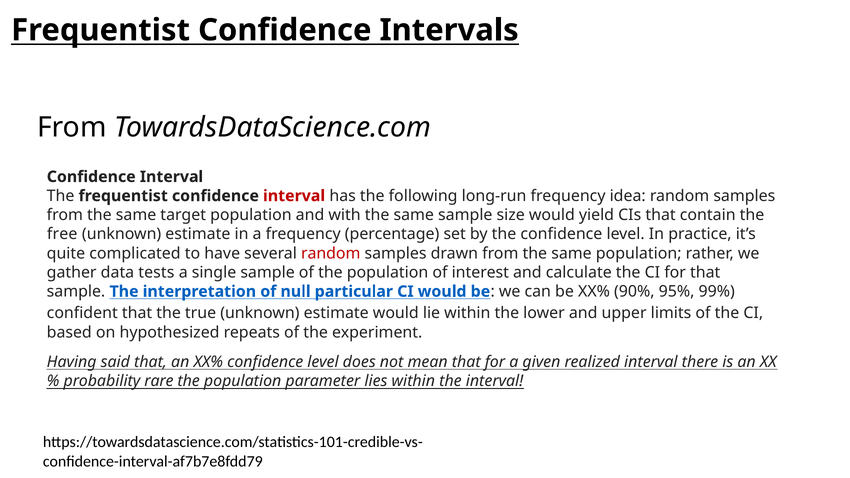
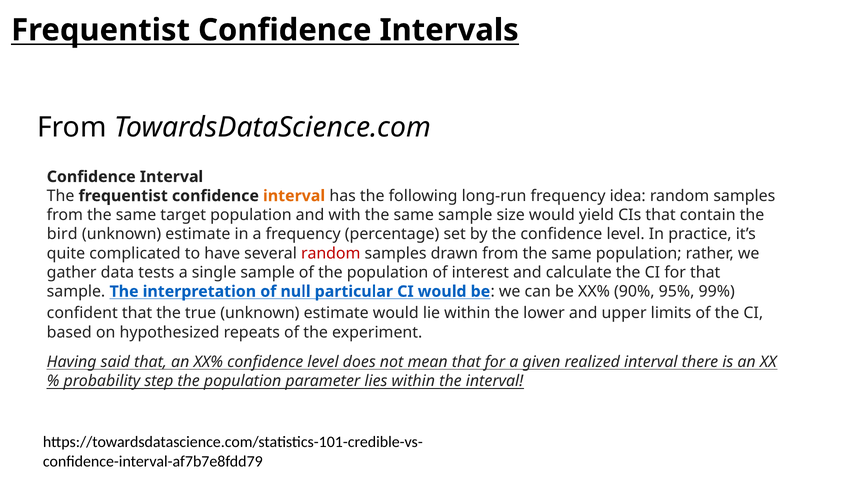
interval colour: red -> orange (294, 196)
free: free -> bird (62, 234)
rare: rare -> step (159, 381)
